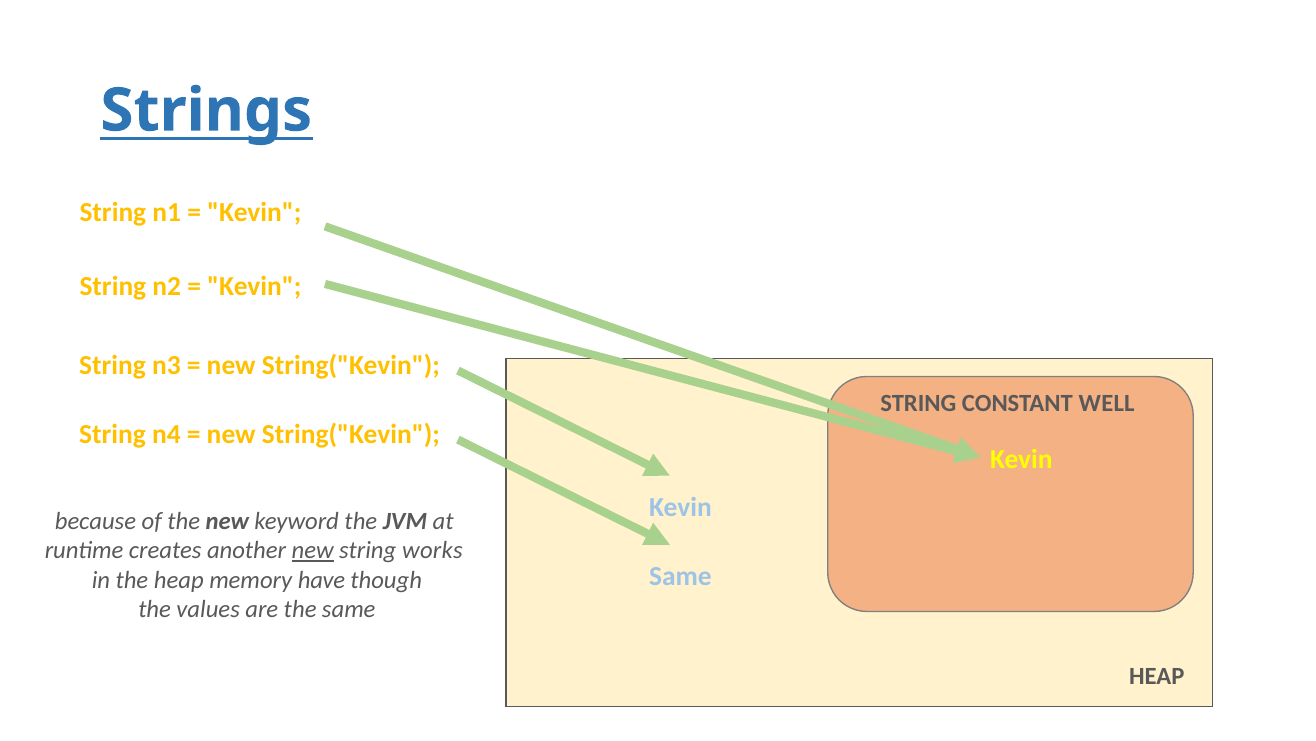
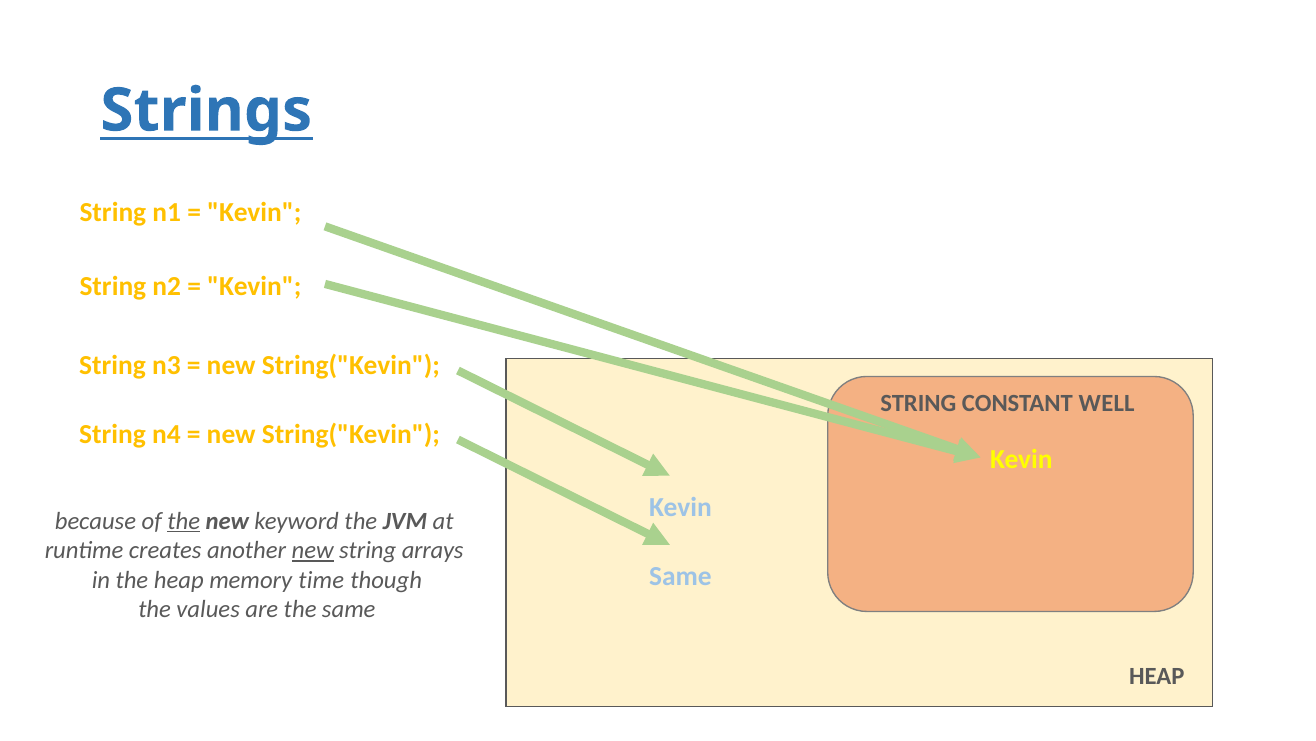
the underline: none -> present (184, 520)
works: works -> arrays (433, 550)
have: have -> time (321, 580)
